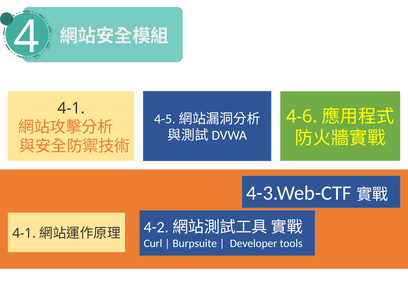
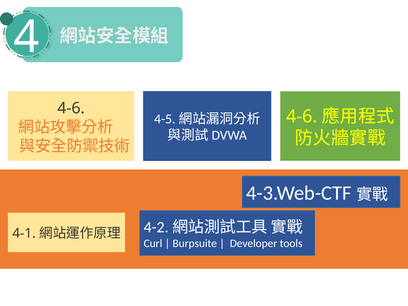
4-1: 4-1 -> 4-6 (71, 108)
